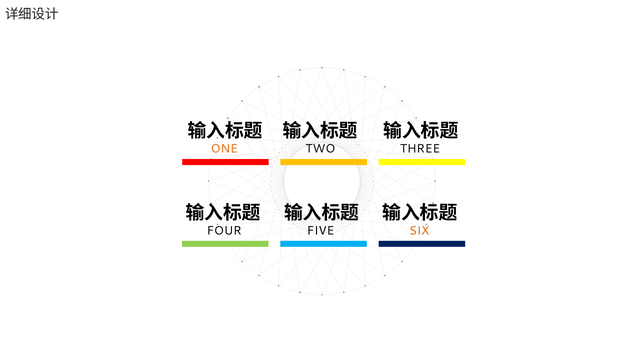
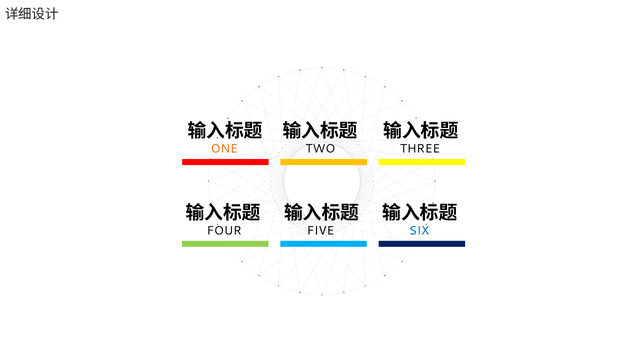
SIX colour: orange -> blue (419, 231)
